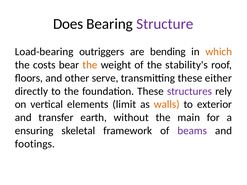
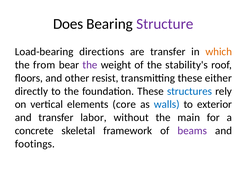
outriggers: outriggers -> directions (102, 52)
are bending: bending -> transfer (168, 52)
costs: costs -> from (44, 65)
the colour: orange -> purple (90, 65)
serve: serve -> resist (105, 78)
structures colour: purple -> blue (190, 91)
limit: limit -> core (124, 105)
walls colour: orange -> blue (167, 105)
earth: earth -> labor (94, 118)
ensuring: ensuring -> concrete (34, 131)
